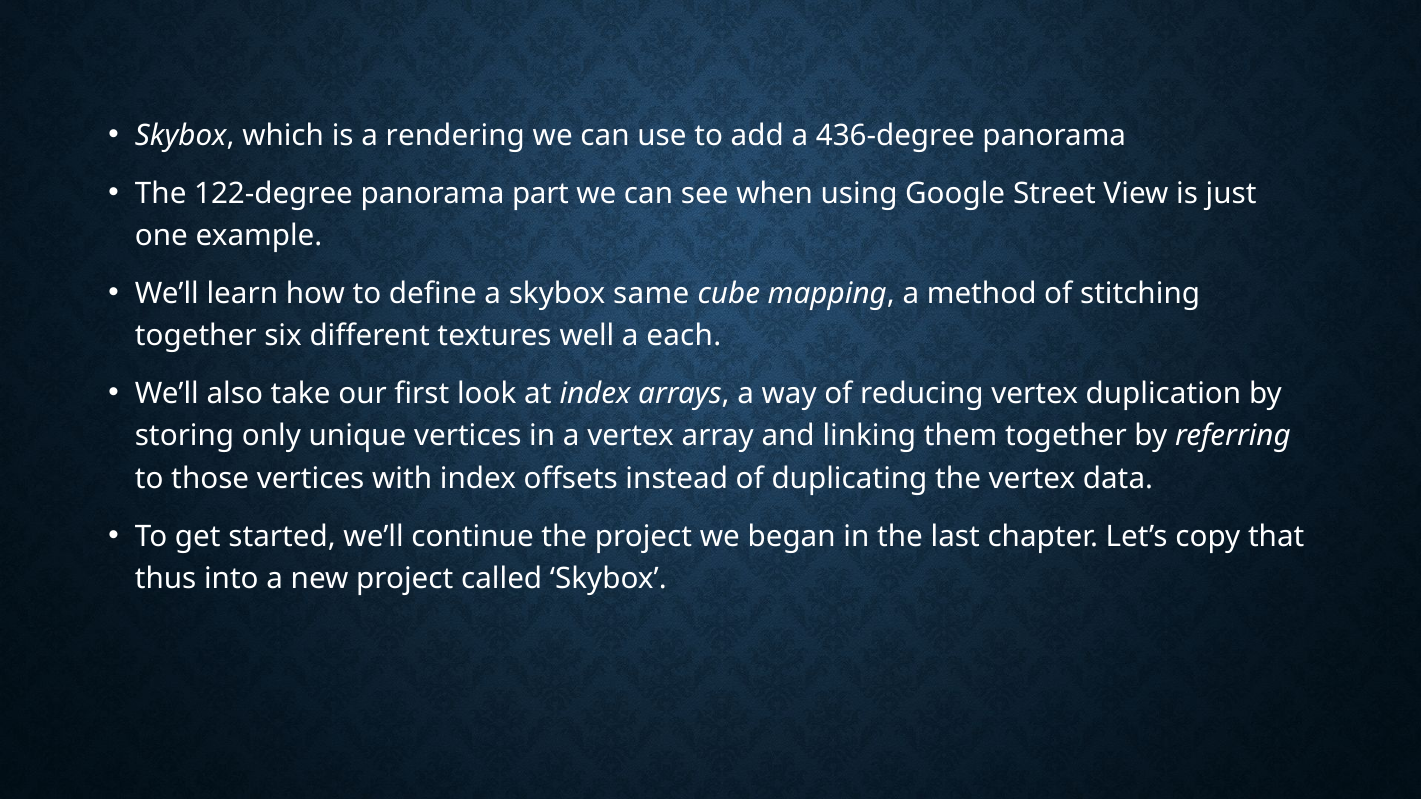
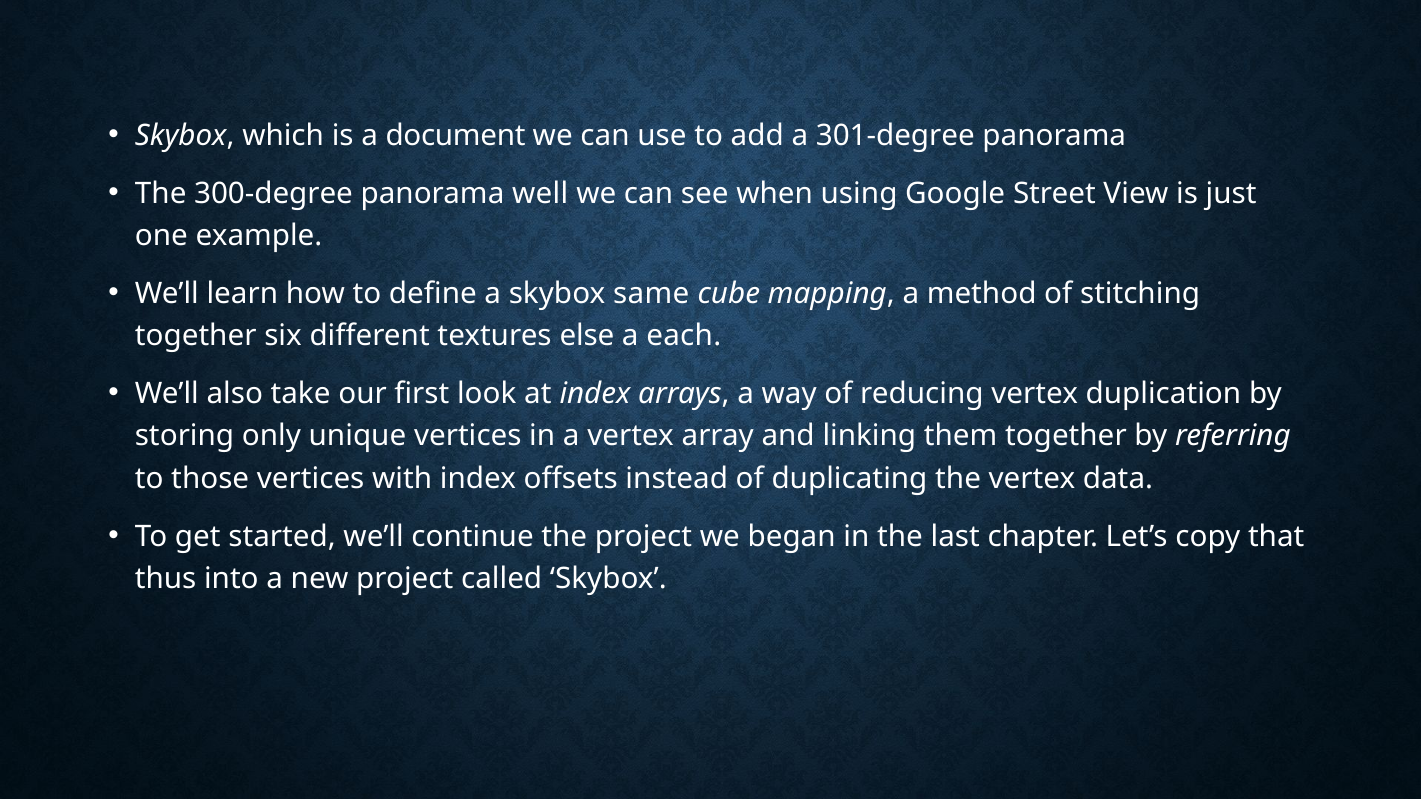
rendering: rendering -> document (456, 136)
436-degree: 436-degree -> 301-degree (895, 136)
122-degree: 122-degree -> 300-degree (274, 193)
part: part -> well (540, 193)
well: well -> else (587, 336)
